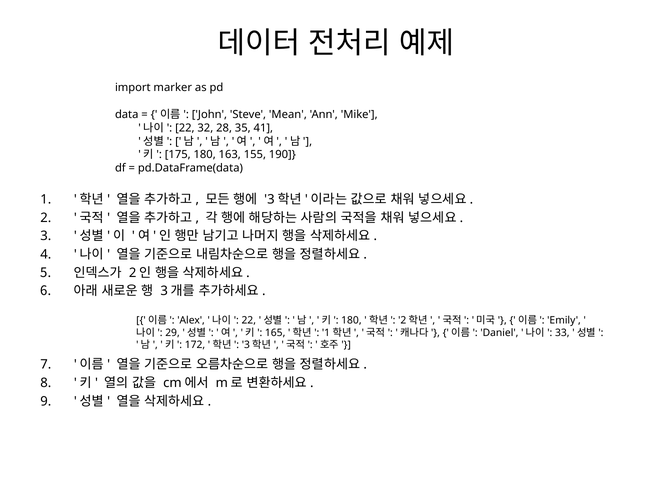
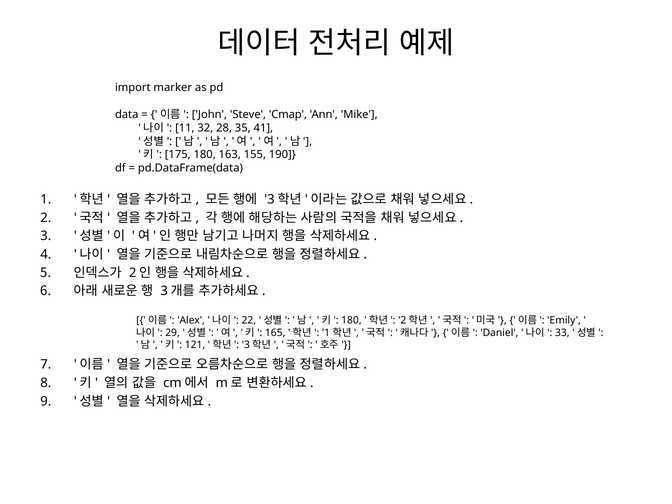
Mean: Mean -> Cmap (288, 114)
22: 22 -> 11 (185, 128)
172: 172 -> 121 (195, 345)
